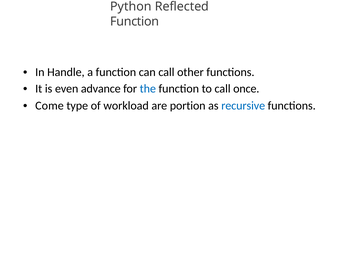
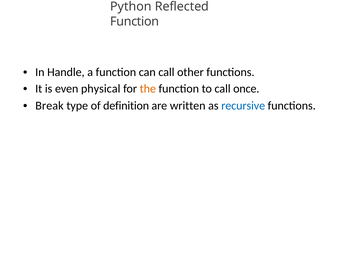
advance: advance -> physical (101, 88)
the colour: blue -> orange (148, 88)
Come: Come -> Break (49, 105)
workload: workload -> definition (126, 105)
portion: portion -> written (188, 105)
